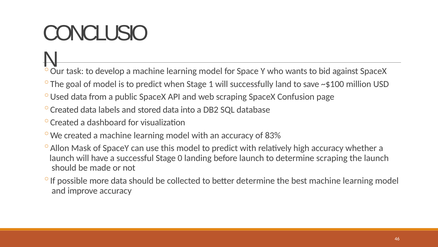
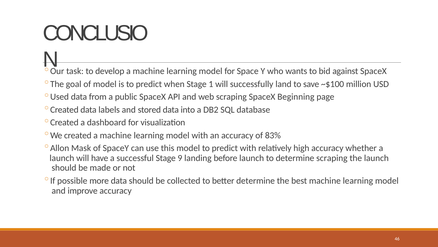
Confusion: Confusion -> Beginning (296, 97)
0: 0 -> 9 (180, 158)
